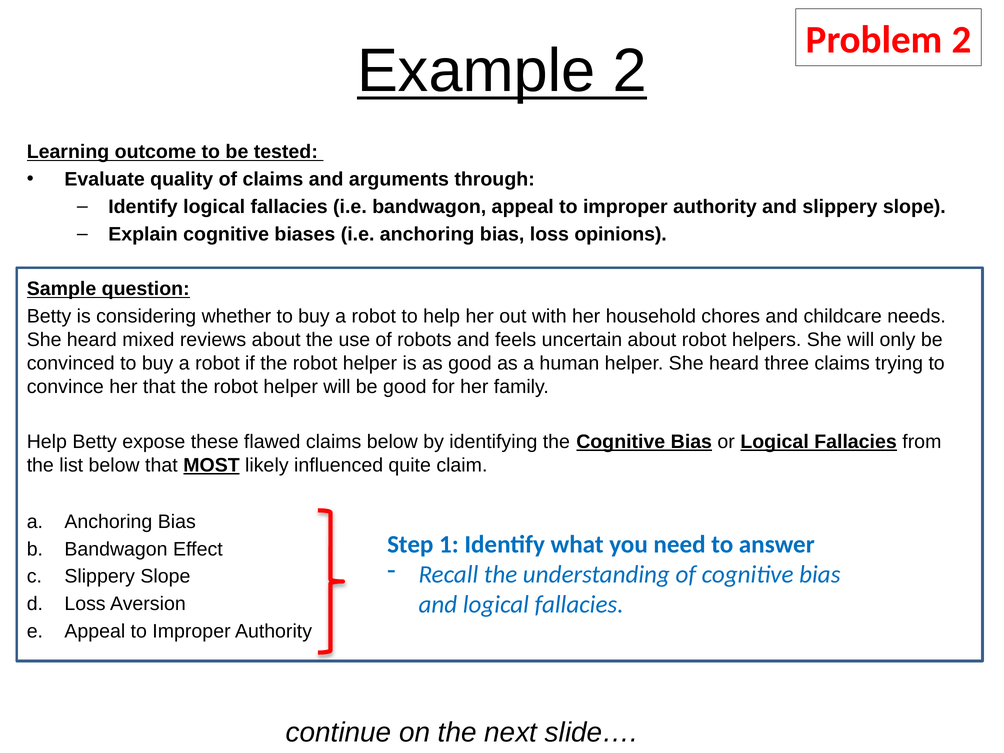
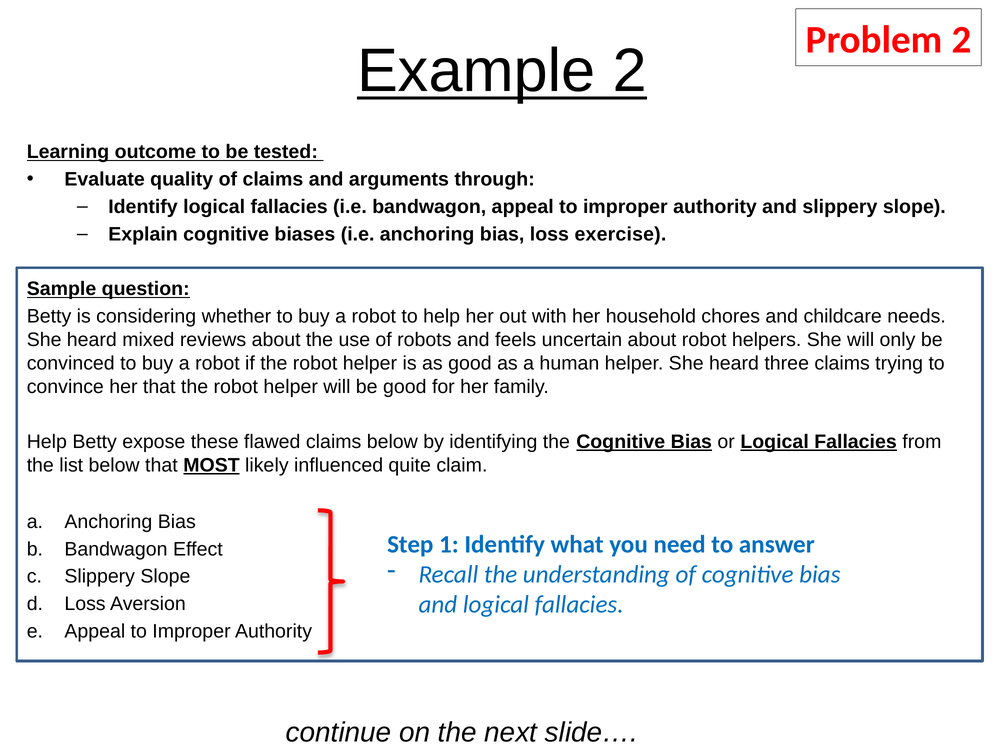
opinions: opinions -> exercise (620, 234)
